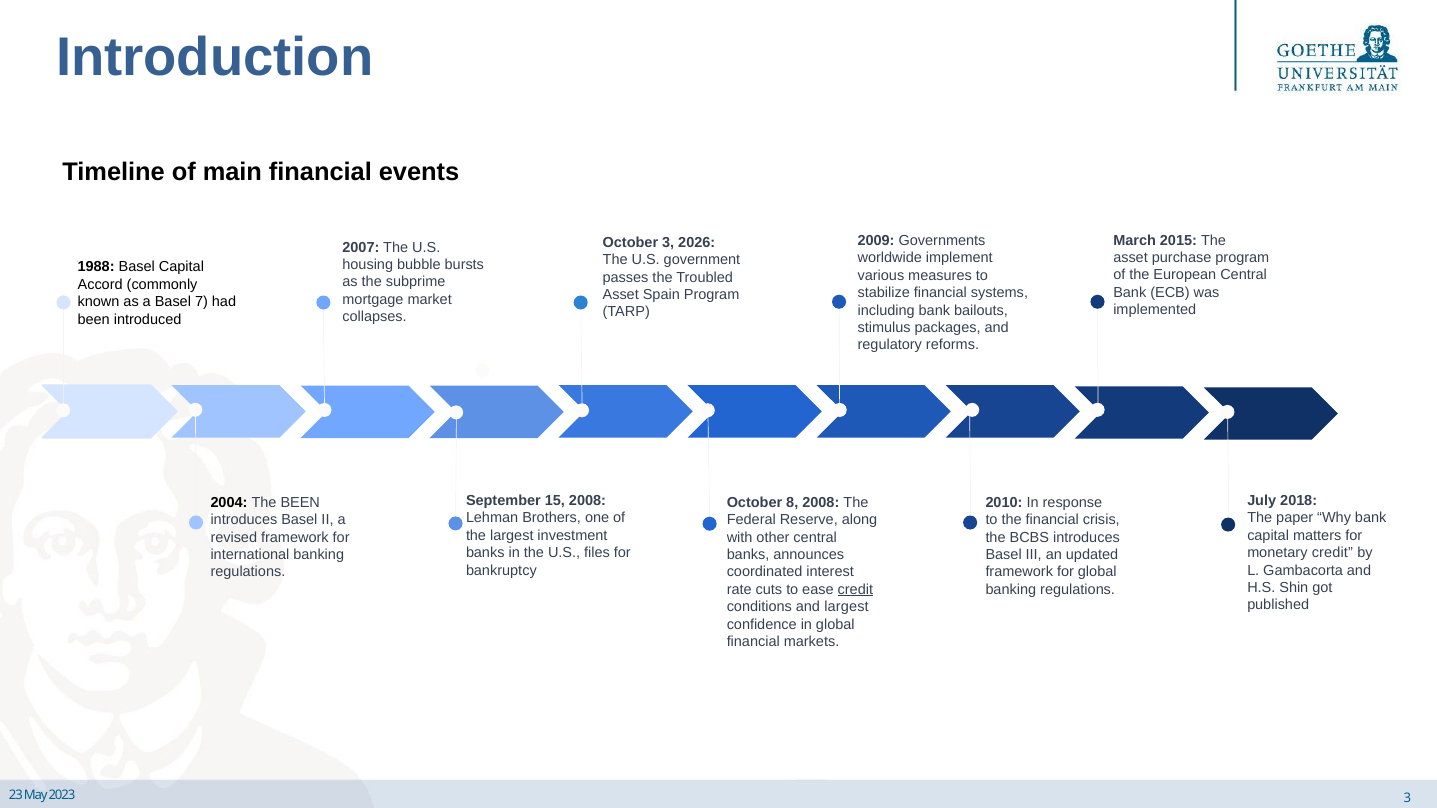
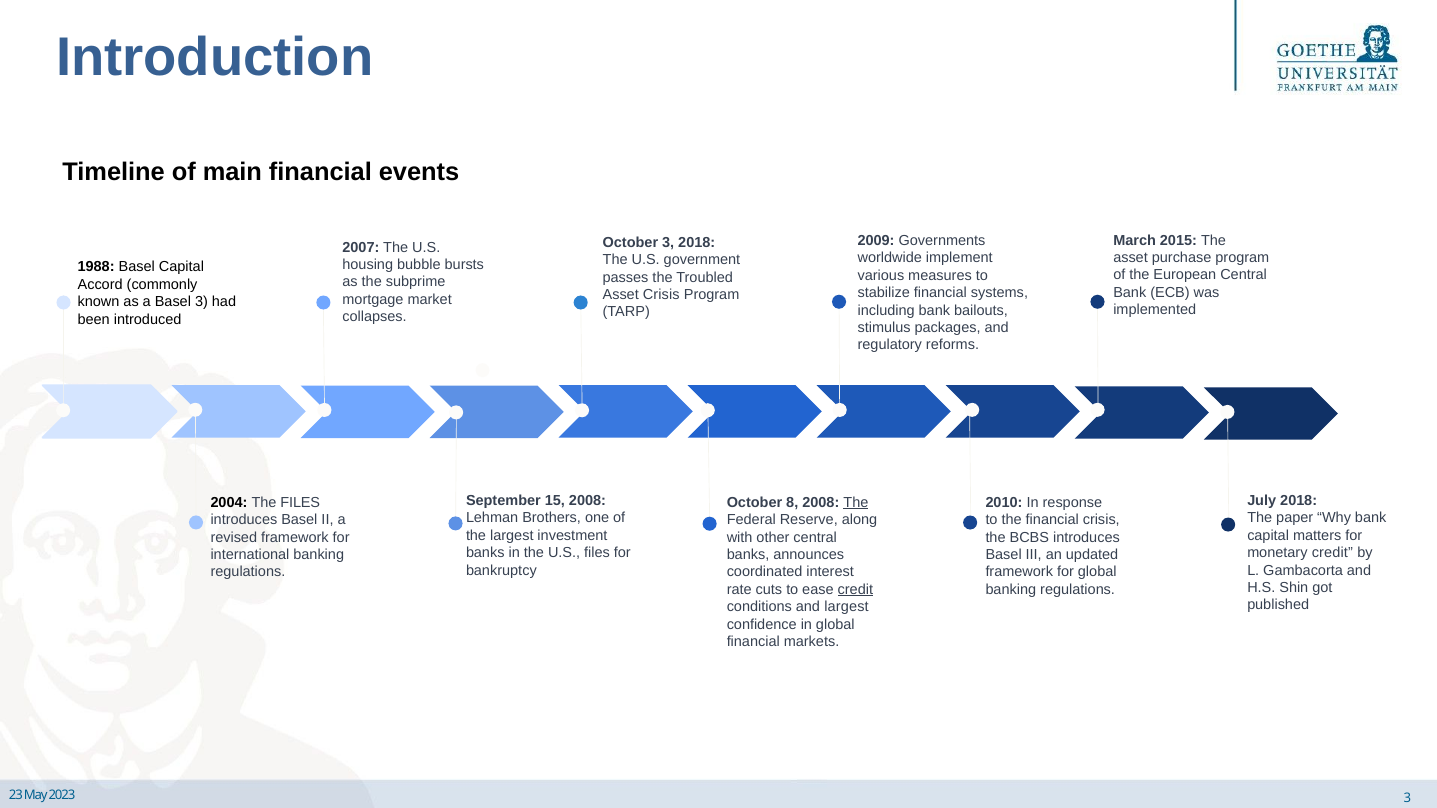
3 2026: 2026 -> 2018 (697, 243)
Asset Spain: Spain -> Crisis (661, 295)
Basel 7: 7 -> 3 (202, 302)
The BEEN: BEEN -> FILES (300, 503)
The underline: none -> present (856, 503)
